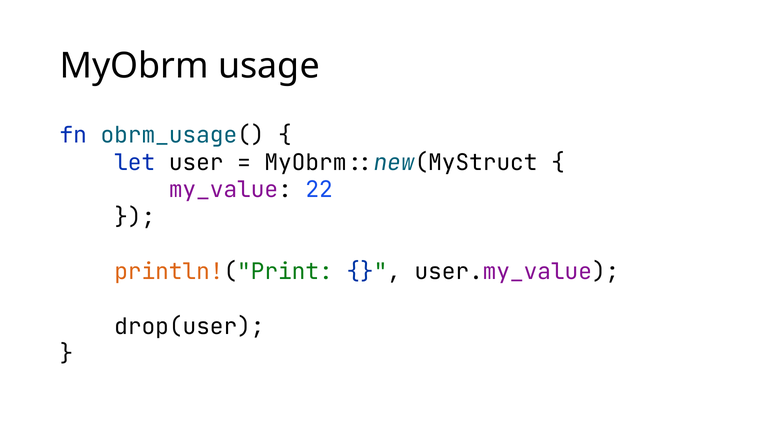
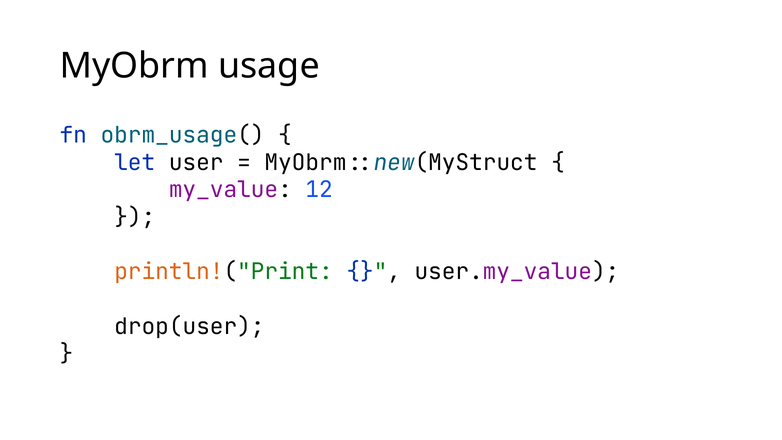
22: 22 -> 12 (319, 190)
